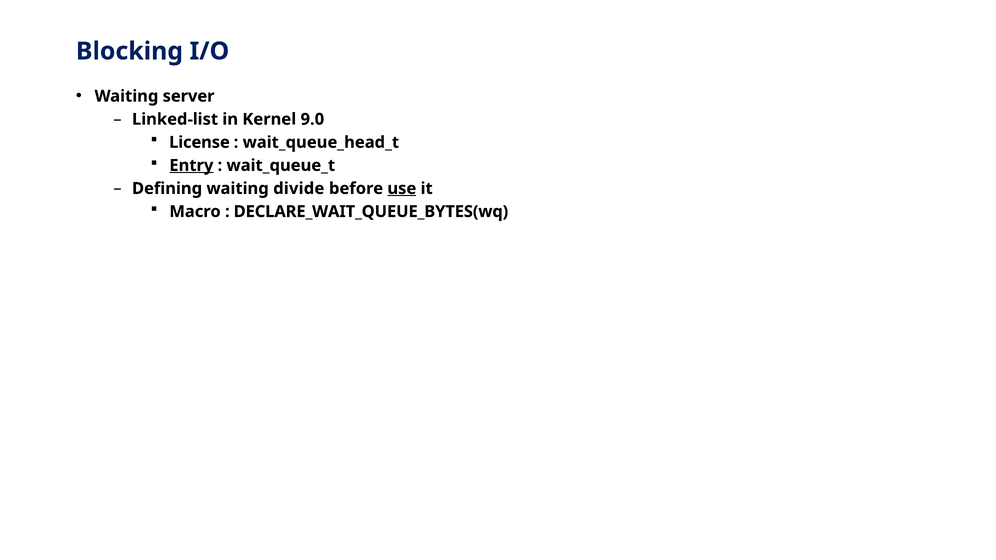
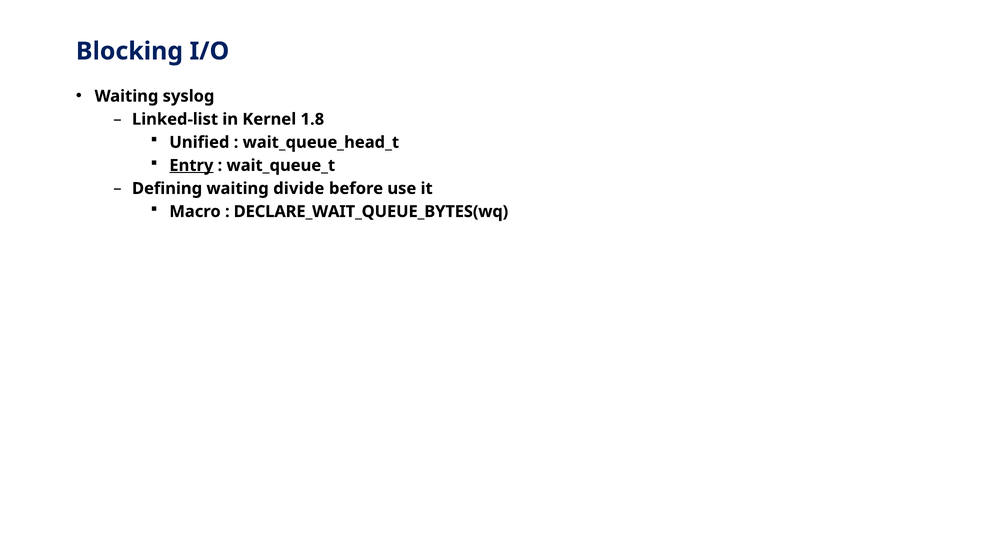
server: server -> syslog (189, 96)
9.0: 9.0 -> 1.8 (312, 119)
License: License -> Unified (199, 142)
use underline: present -> none (402, 189)
